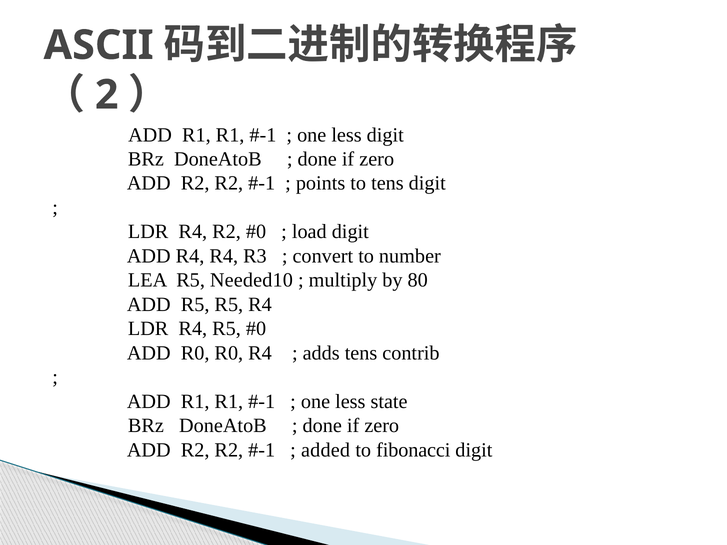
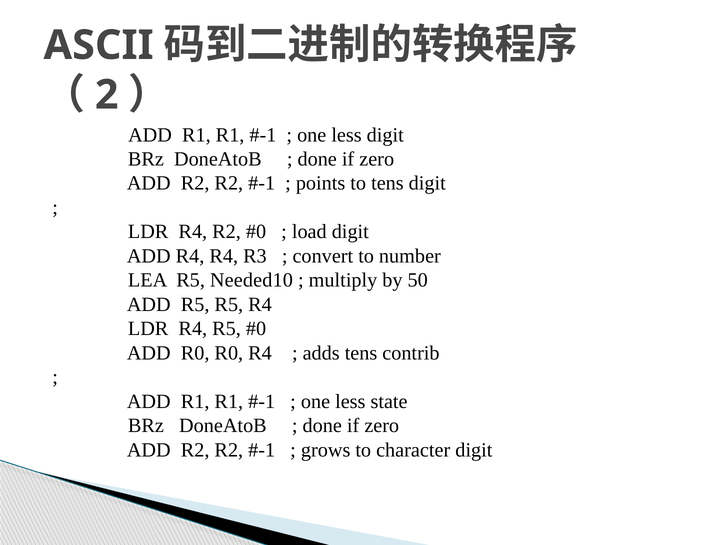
80: 80 -> 50 (418, 280)
added: added -> grows (326, 450)
fibonacci: fibonacci -> character (413, 450)
